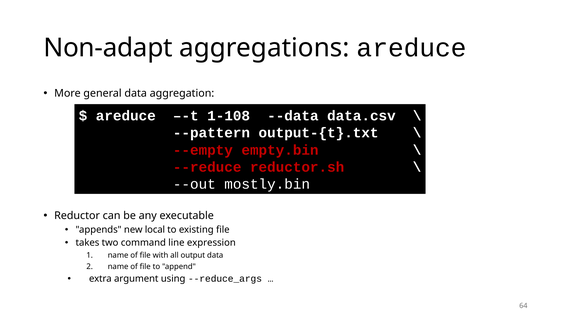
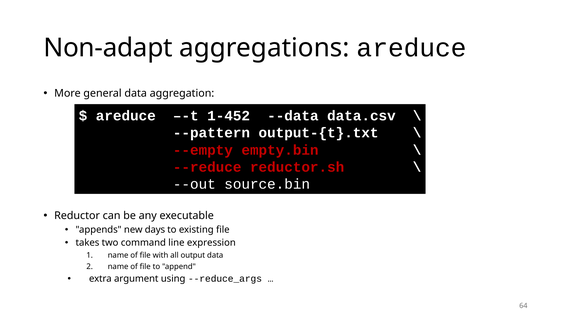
1-108: 1-108 -> 1-452 (229, 116)
mostly.bin: mostly.bin -> source.bin (267, 184)
local: local -> days (155, 230)
